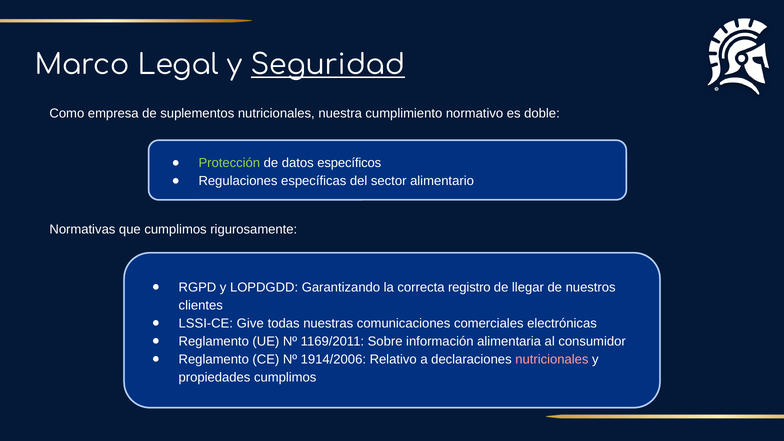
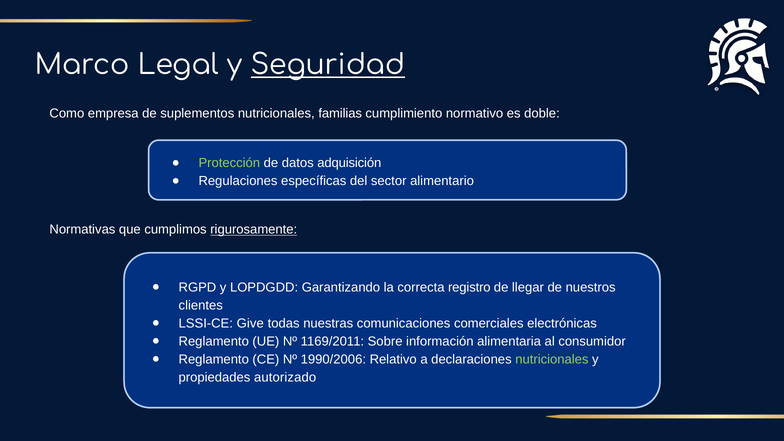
nuestra: nuestra -> familias (340, 113)
específicos: específicos -> adquisición (349, 163)
rigurosamente underline: none -> present (254, 230)
1914/2006: 1914/2006 -> 1990/2006 (333, 359)
nutricionales colour: pink -> light green (552, 359)
propiedades cumplimos: cumplimos -> autorizado (285, 377)
